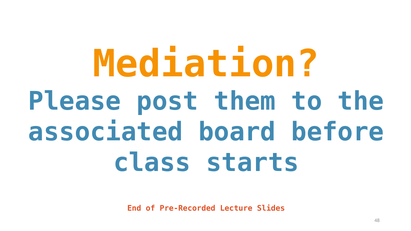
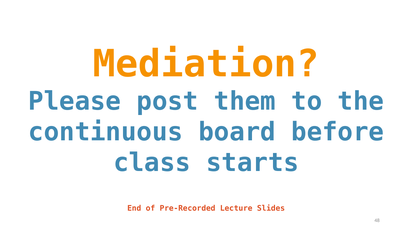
associated: associated -> continuous (106, 132)
